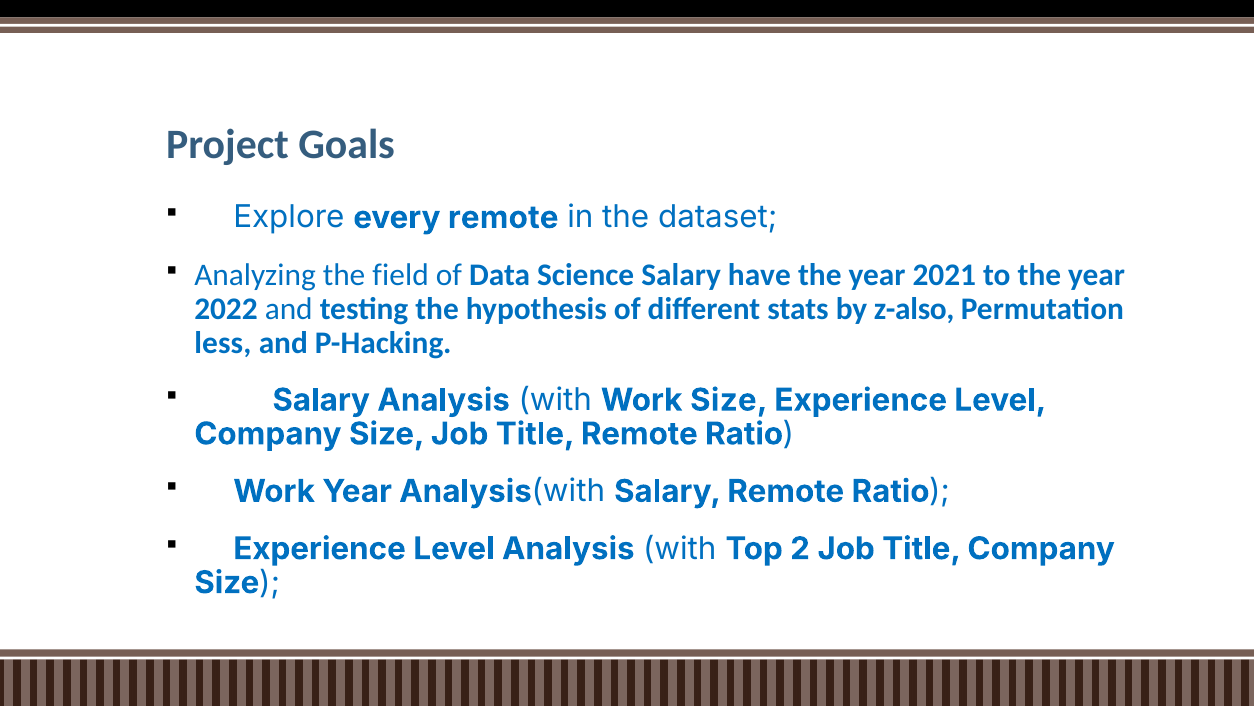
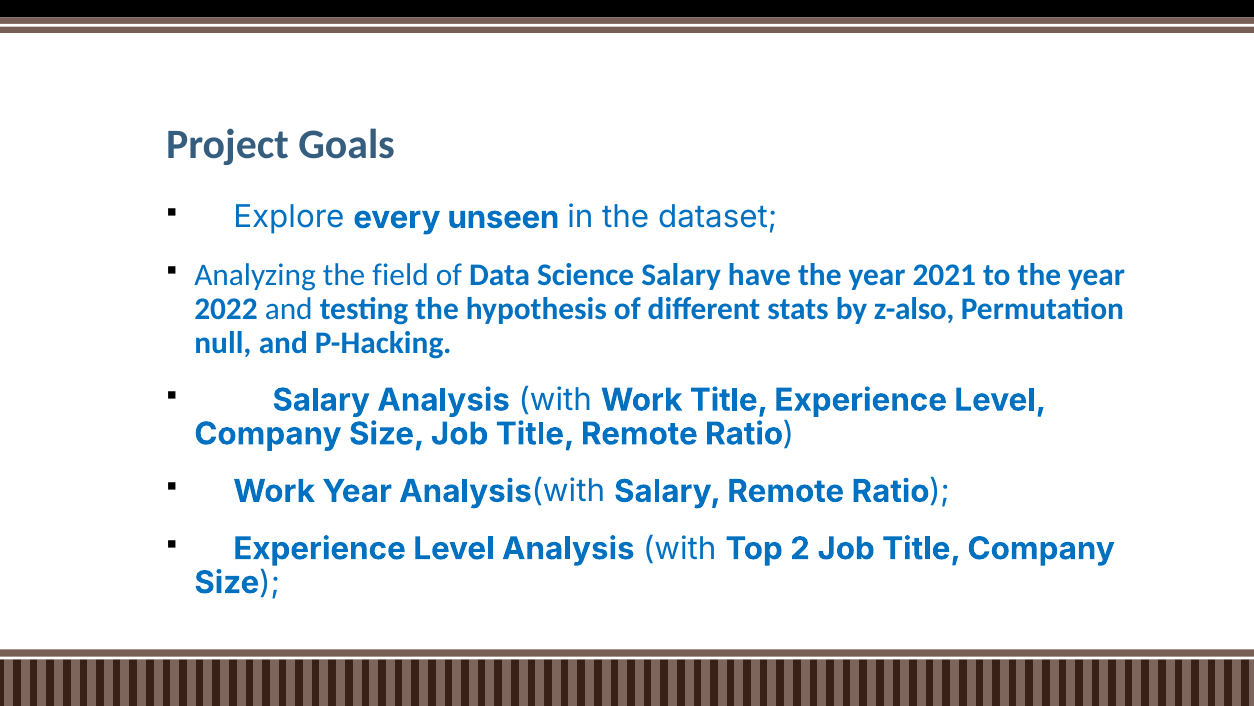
every remote: remote -> unseen (503, 217)
less: less -> null (223, 343)
Work Size: Size -> Title (729, 400)
